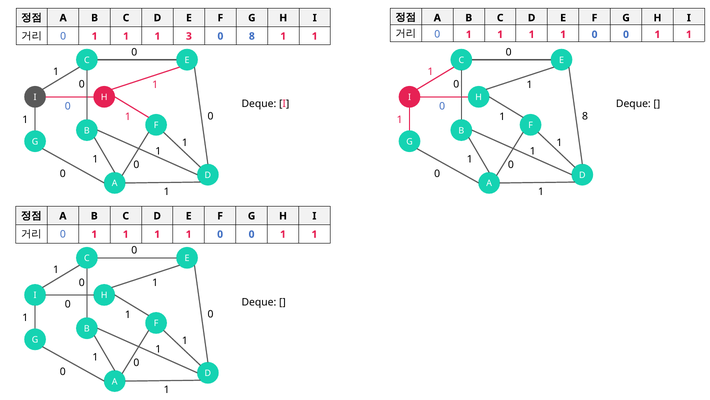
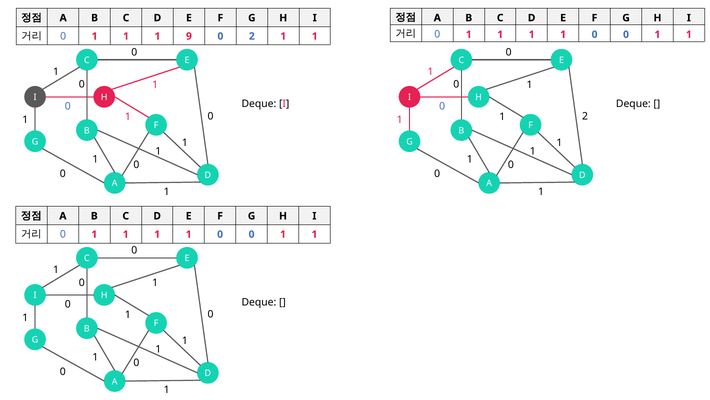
3: 3 -> 9 (189, 36)
0 8: 8 -> 2 (252, 36)
1 8: 8 -> 2 (585, 116)
